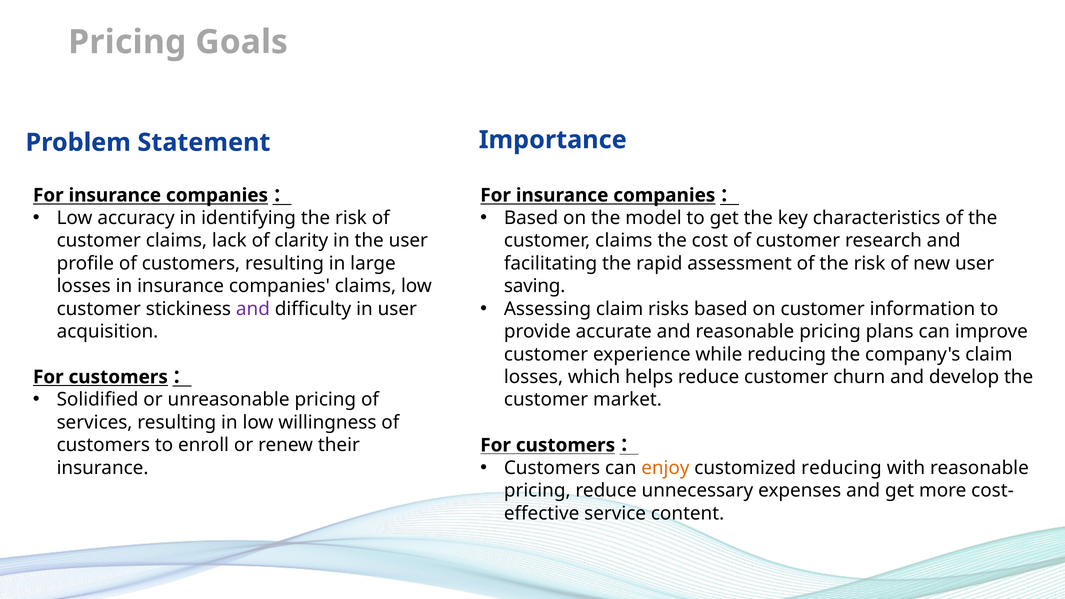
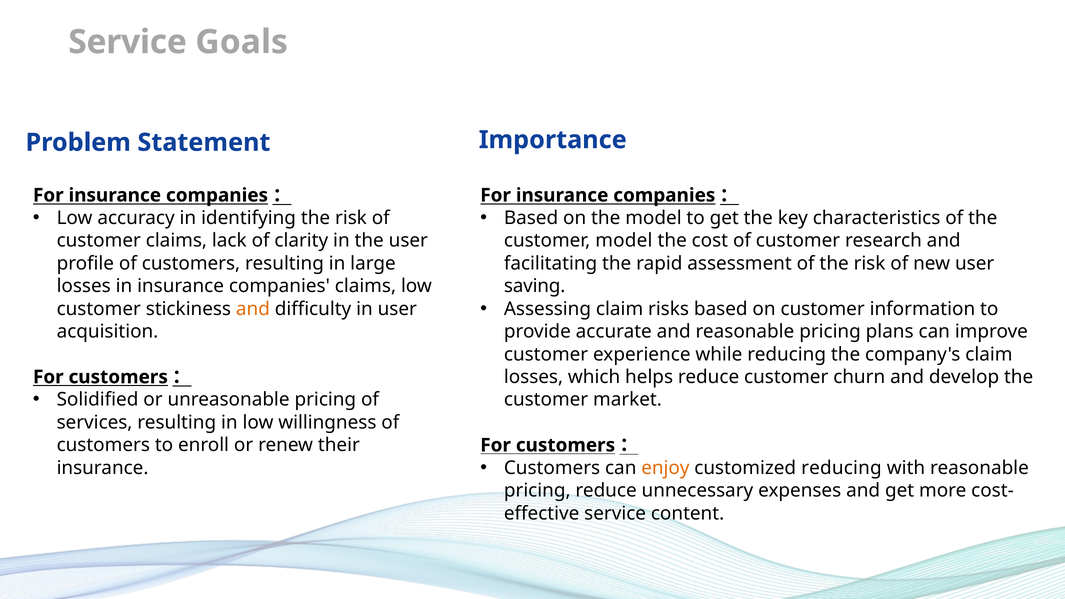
Pricing: Pricing -> Service (128, 42)
claims: claims -> model (624, 241)
and colour: purple -> orange (253, 309)
